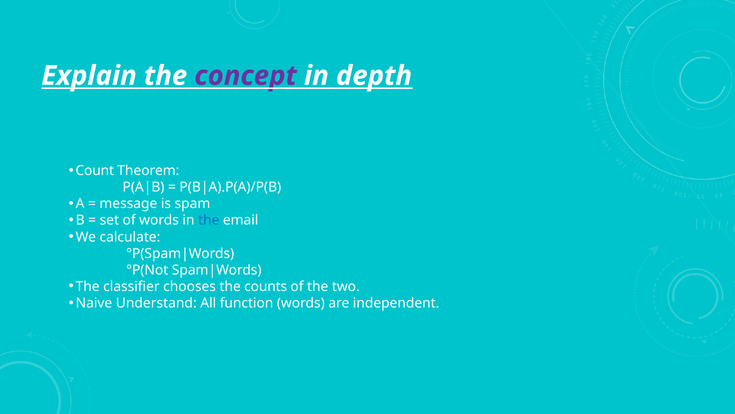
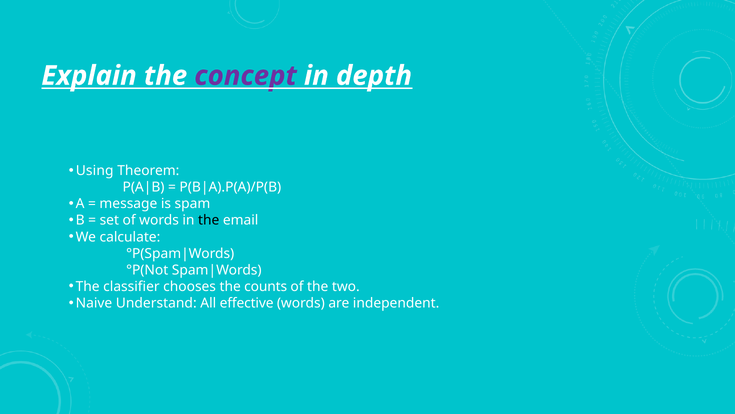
Count: Count -> Using (95, 170)
the colour: blue -> black (209, 220)
function: function -> effective (247, 303)
